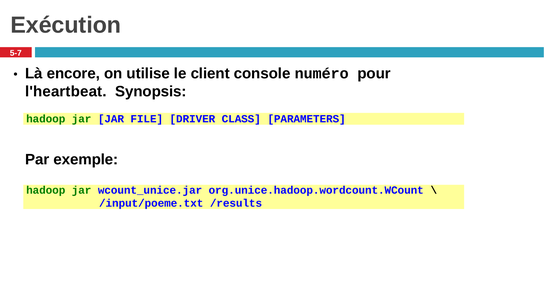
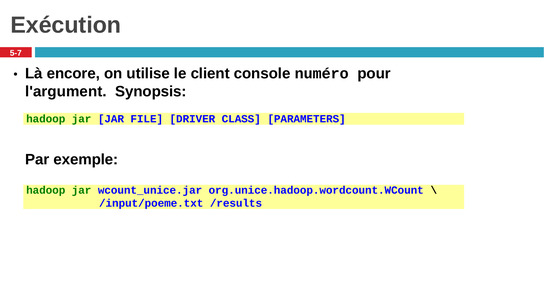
l'heartbeat: l'heartbeat -> l'argument (66, 91)
